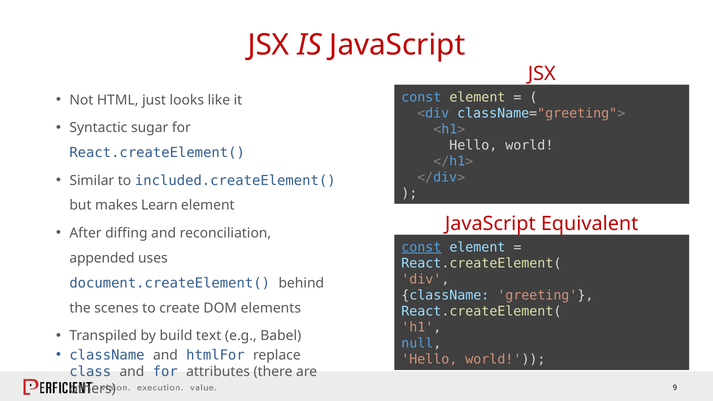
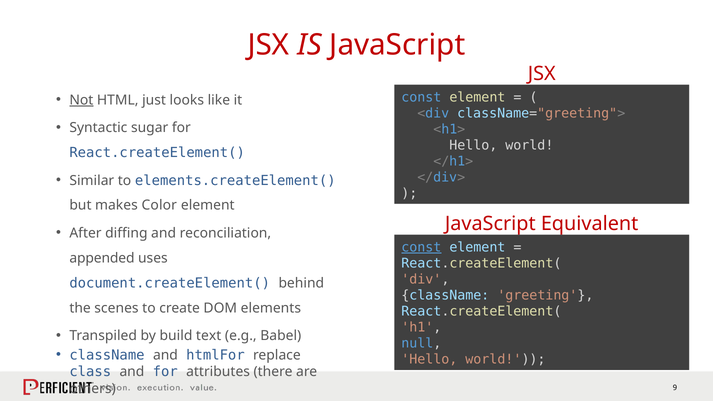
Not underline: none -> present (81, 100)
included.createElement(: included.createElement( -> elements.createElement( (235, 180)
Learn: Learn -> Color (159, 205)
